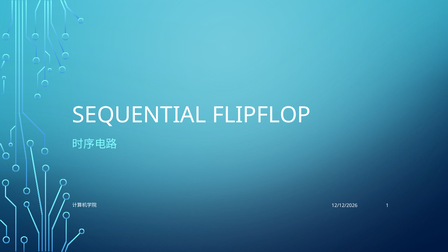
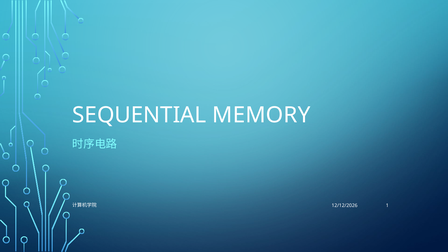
FLIPFLOP: FLIPFLOP -> MEMORY (261, 115)
